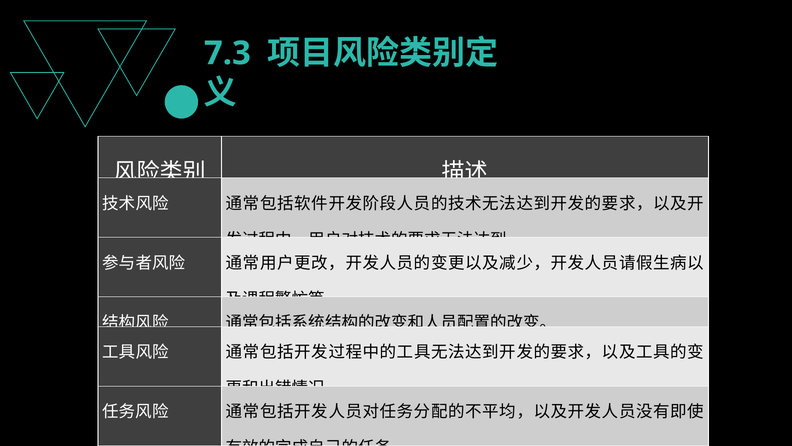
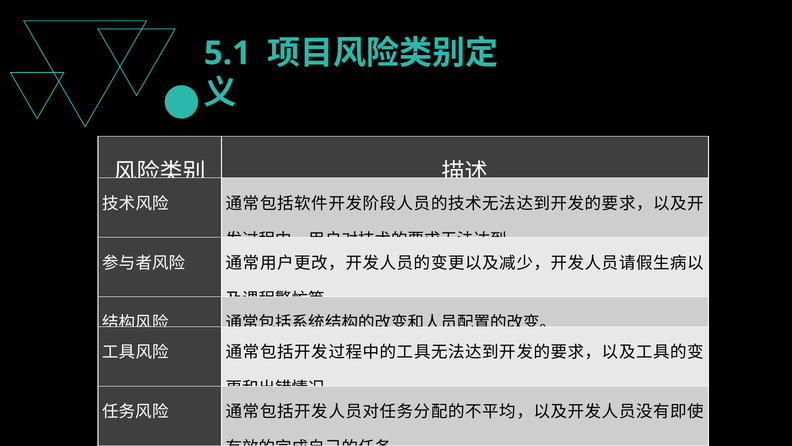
7.3: 7.3 -> 5.1 (227, 53)
